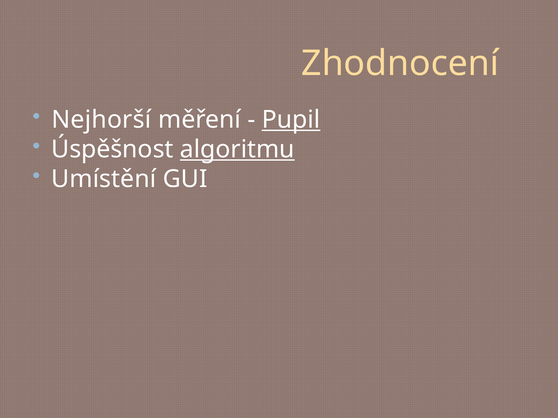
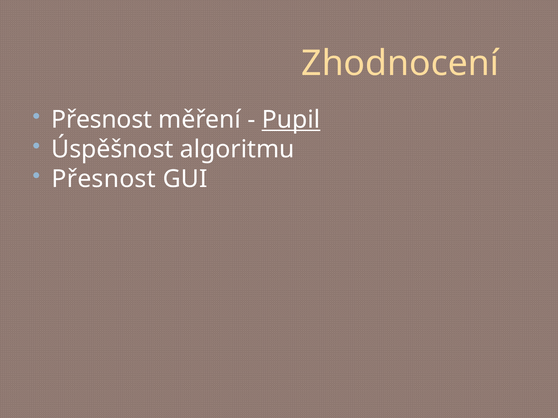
Nejhorší: Nejhorší -> Přesnost (102, 120)
algoritmu underline: present -> none (237, 150)
Umístění: Umístění -> Přesnost (104, 179)
